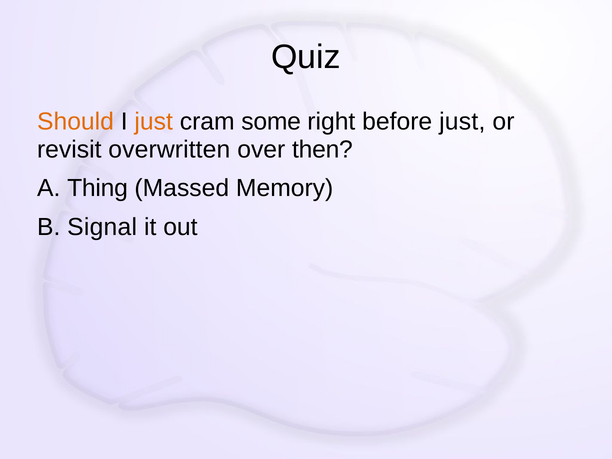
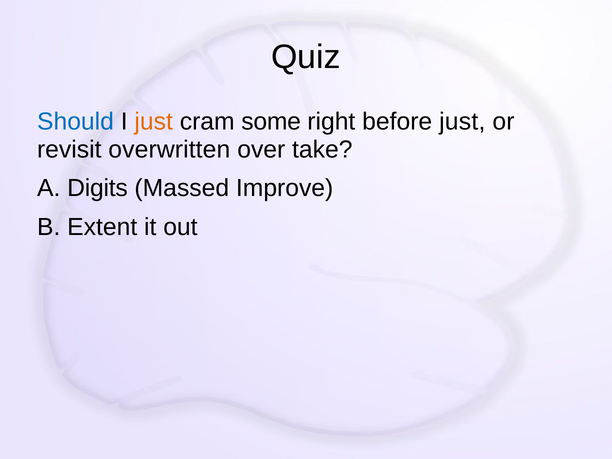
Should colour: orange -> blue (76, 122)
then: then -> take (322, 149)
Thing: Thing -> Digits (98, 188)
Memory: Memory -> Improve (285, 188)
Signal: Signal -> Extent (102, 227)
